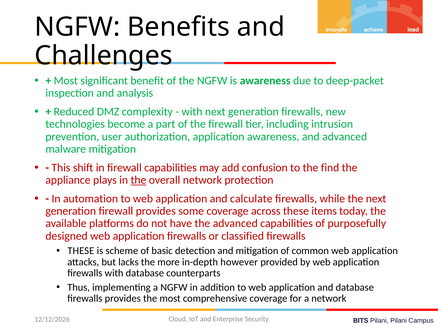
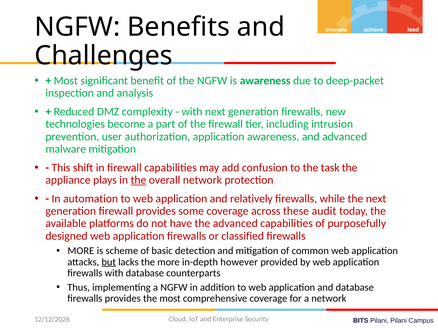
find: find -> task (330, 168)
calculate: calculate -> relatively (251, 199)
items: items -> audit (324, 211)
THESE: THESE -> MORE (81, 251)
but underline: none -> present (109, 262)
